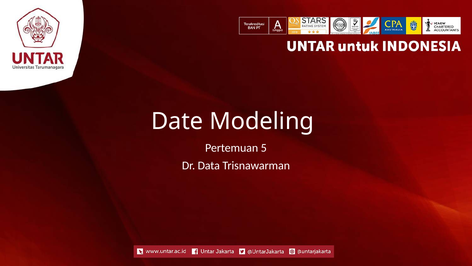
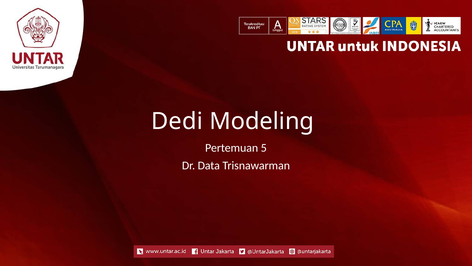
Date: Date -> Dedi (177, 121)
